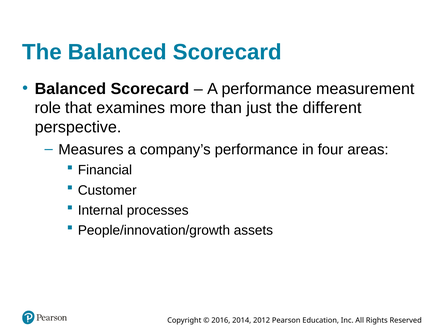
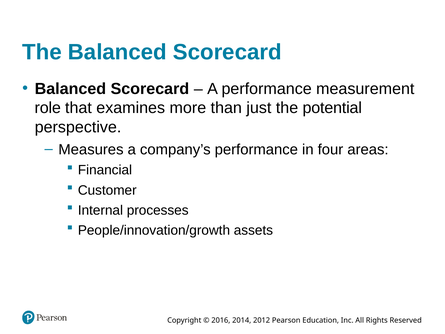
different: different -> potential (332, 108)
